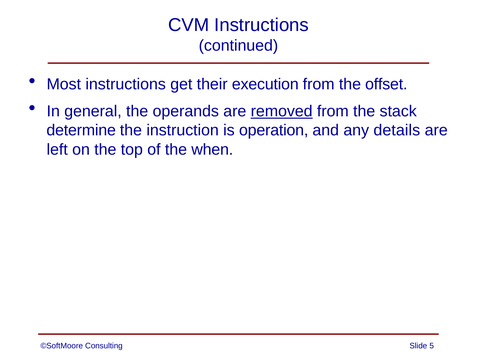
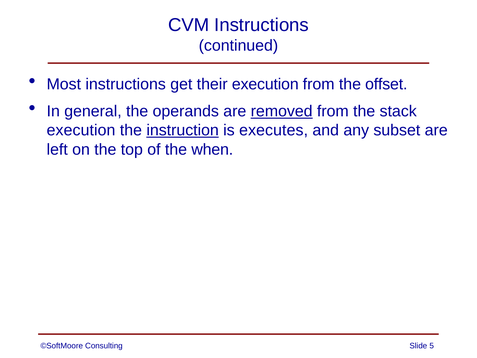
determine: determine -> execution (81, 130)
instruction underline: none -> present (183, 130)
operation: operation -> executes (274, 130)
details: details -> subset (397, 130)
